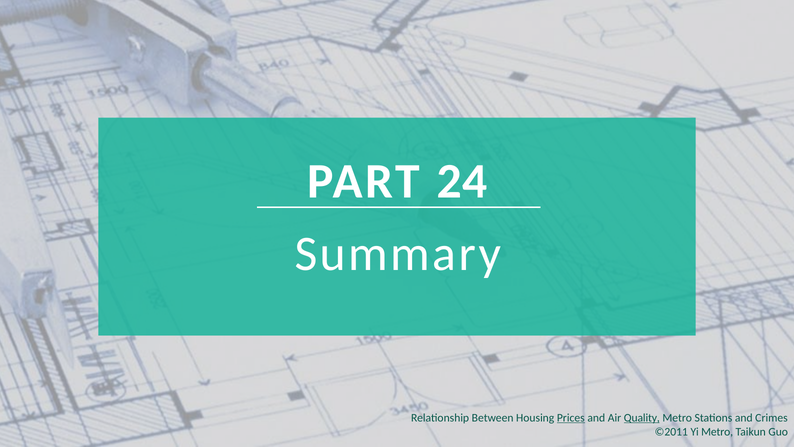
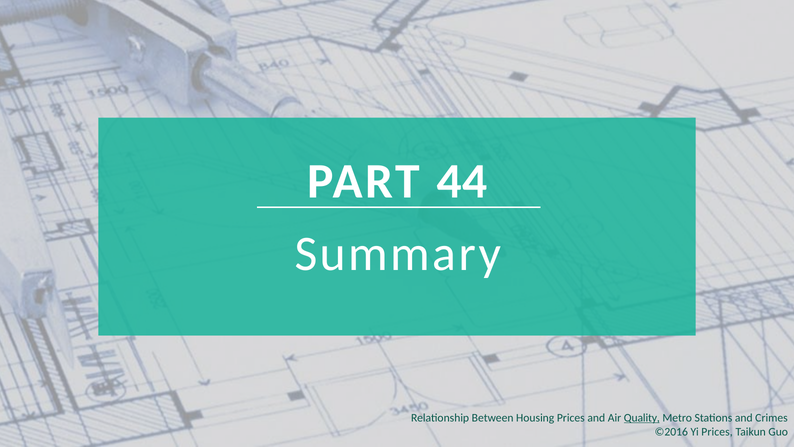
24: 24 -> 44 (462, 181)
Prices underline: present -> none (571, 418)
©2011: ©2011 -> ©2016 (671, 431)
Yi Metro: Metro -> Prices (717, 431)
